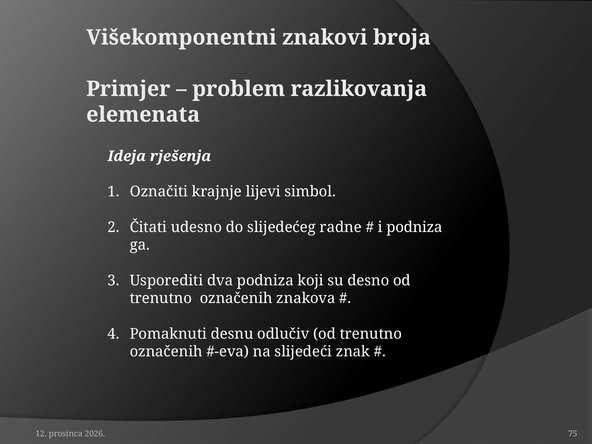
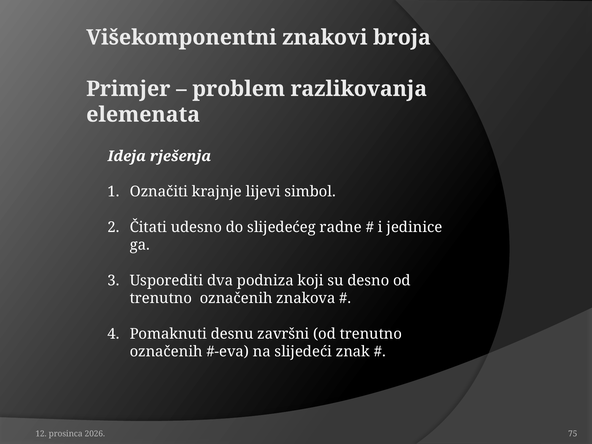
i podniza: podniza -> jedinice (414, 227)
odlučiv: odlučiv -> završni (283, 334)
